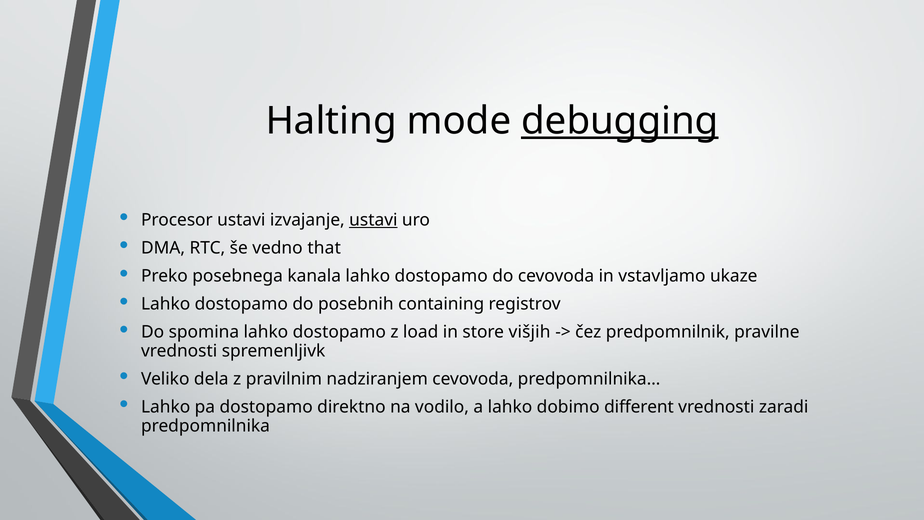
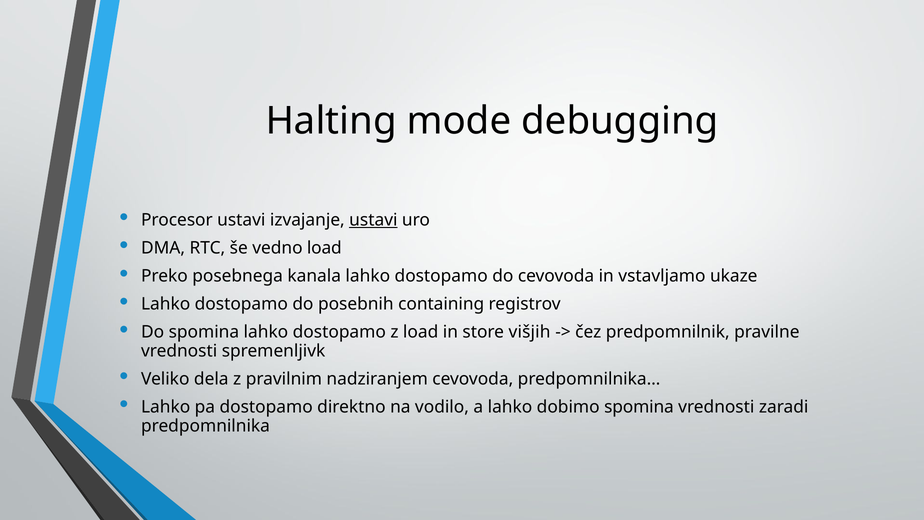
debugging underline: present -> none (620, 121)
vedno that: that -> load (324, 248)
dobimo different: different -> spomina (639, 407)
